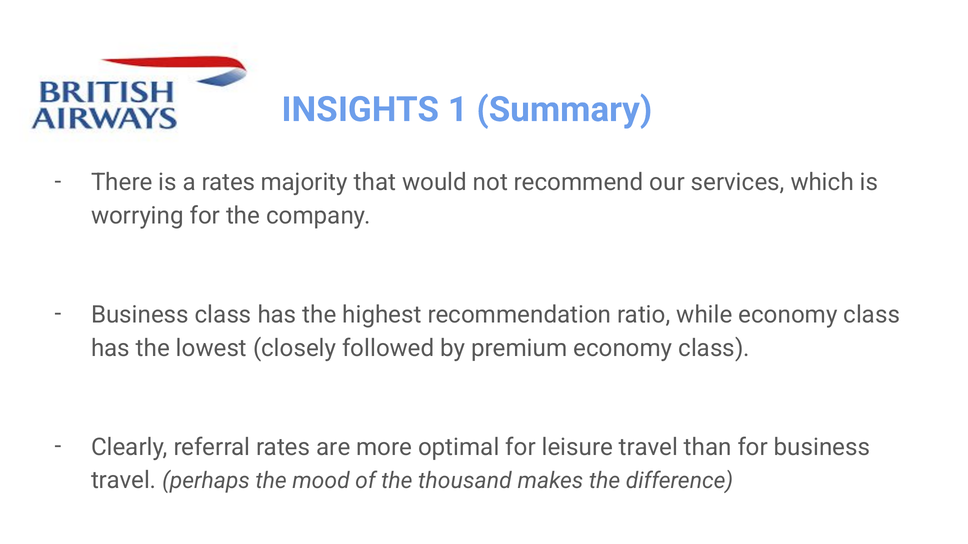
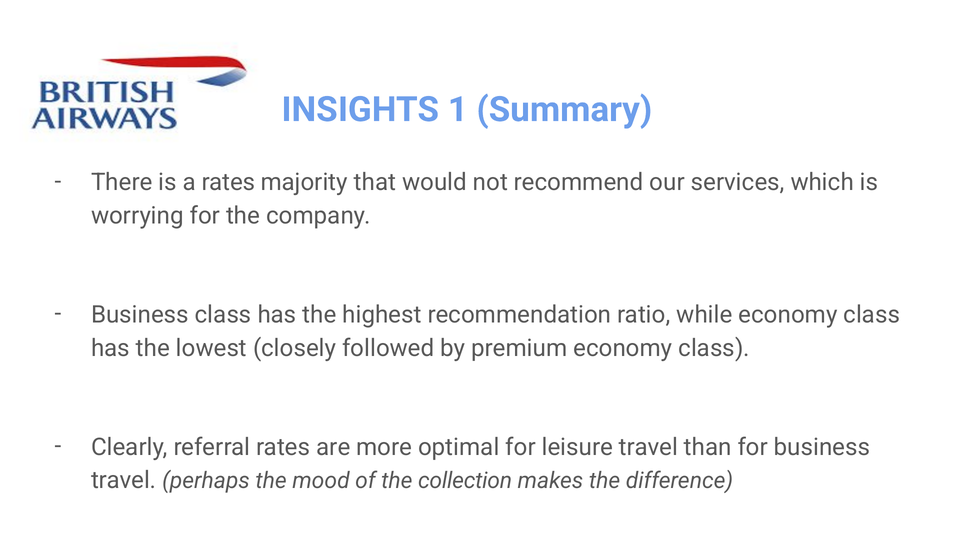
thousand: thousand -> collection (465, 481)
